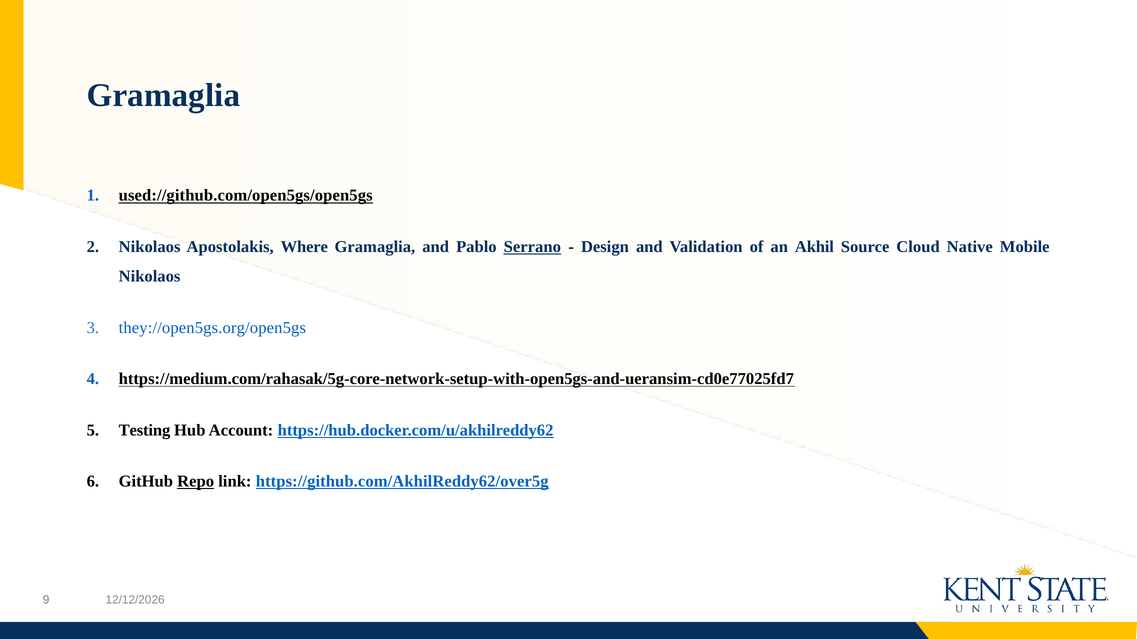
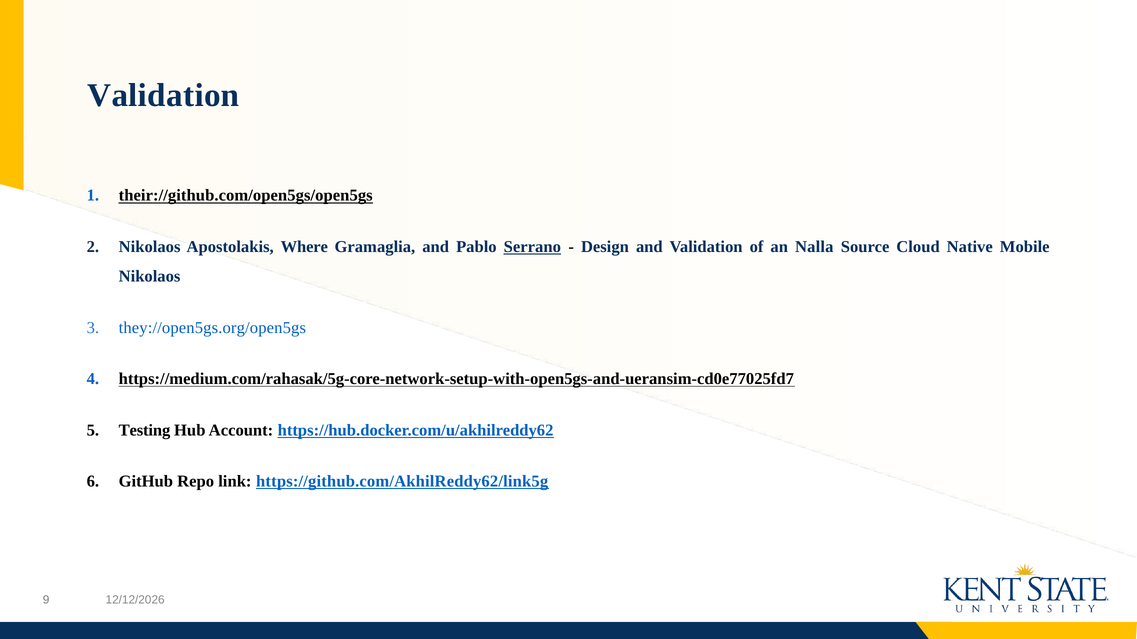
Gramaglia: Gramaglia -> Validation (163, 96)
used://github.com/open5gs/open5gs: used://github.com/open5gs/open5gs -> their://github.com/open5gs/open5gs (246, 196)
Akhil: Akhil -> Nalla (814, 247)
Repo underline: present -> none (196, 482)
https://github.com/AkhilReddy62/over5g: https://github.com/AkhilReddy62/over5g -> https://github.com/AkhilReddy62/link5g (402, 482)
